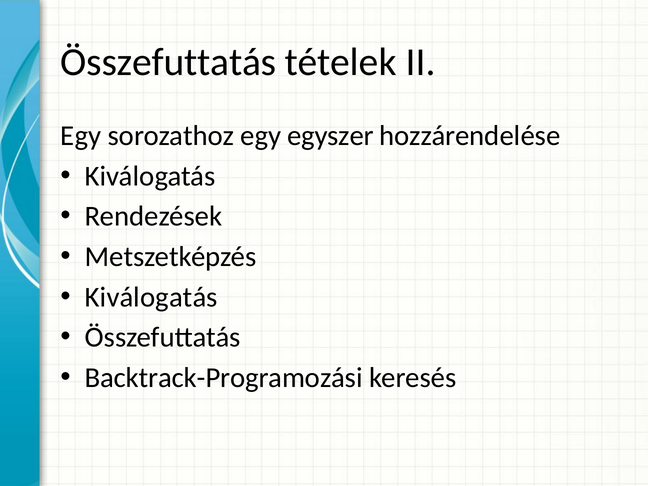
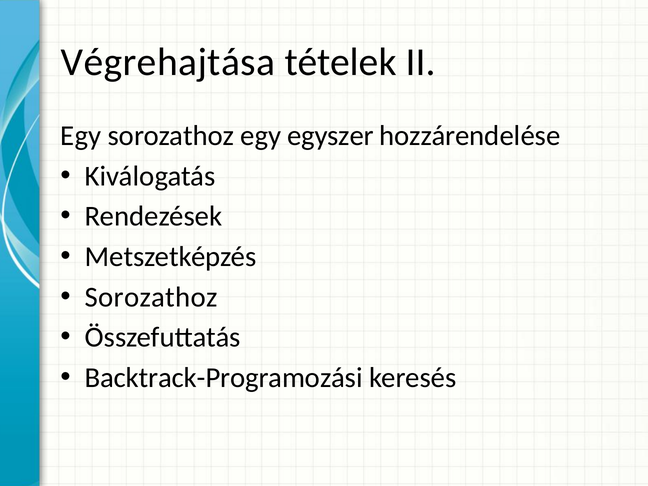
Összefuttatás: Összefuttatás -> Végrehajtása (168, 62)
Kiválogatás: Kiválogatás -> Sorozathoz (151, 297)
